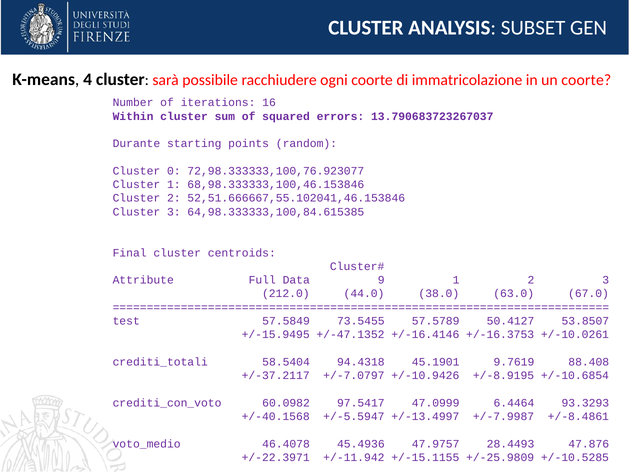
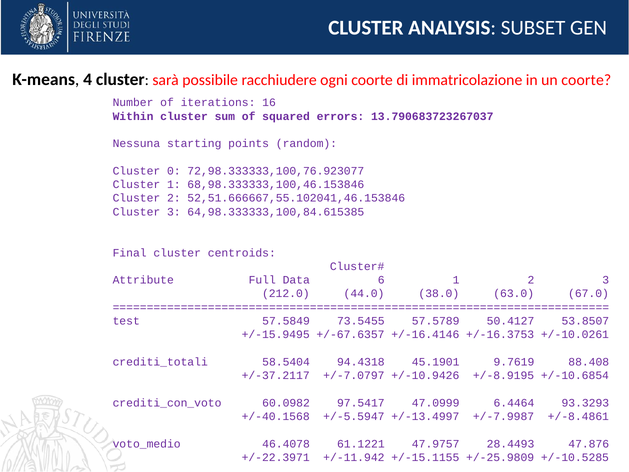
Durante: Durante -> Nessuna (136, 143)
9: 9 -> 6 (381, 280)
+/-47.1352: +/-47.1352 -> +/-67.6357 (350, 335)
45.4936: 45.4936 -> 61.1221 (361, 444)
